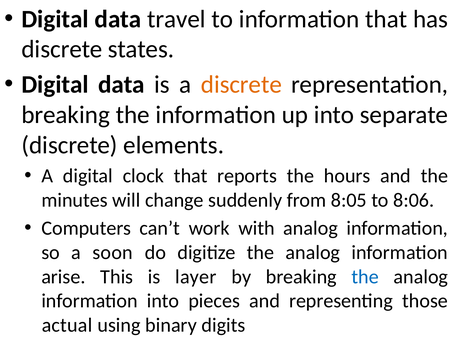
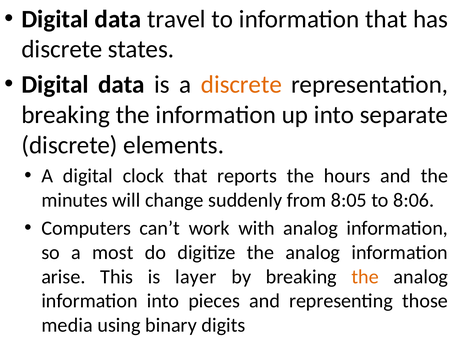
soon: soon -> most (113, 252)
the colour: blue -> orange (365, 276)
actual: actual -> media (67, 325)
